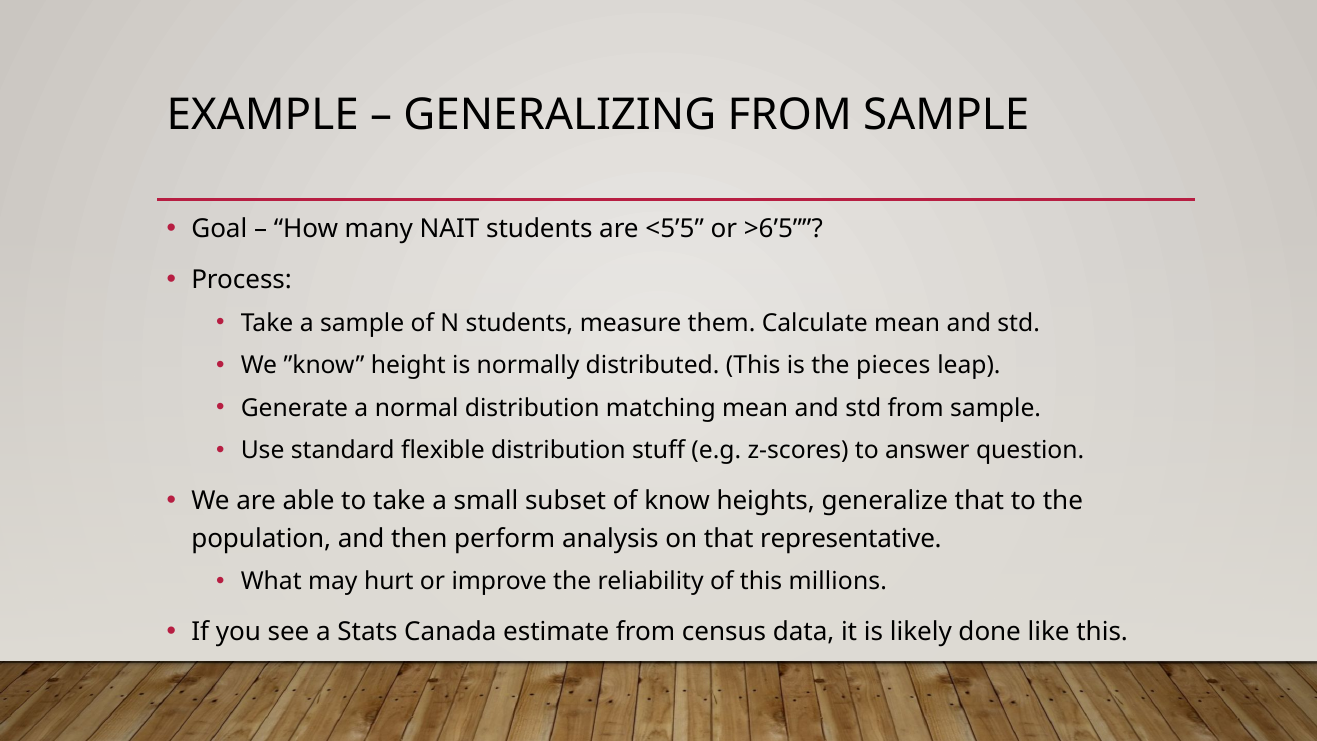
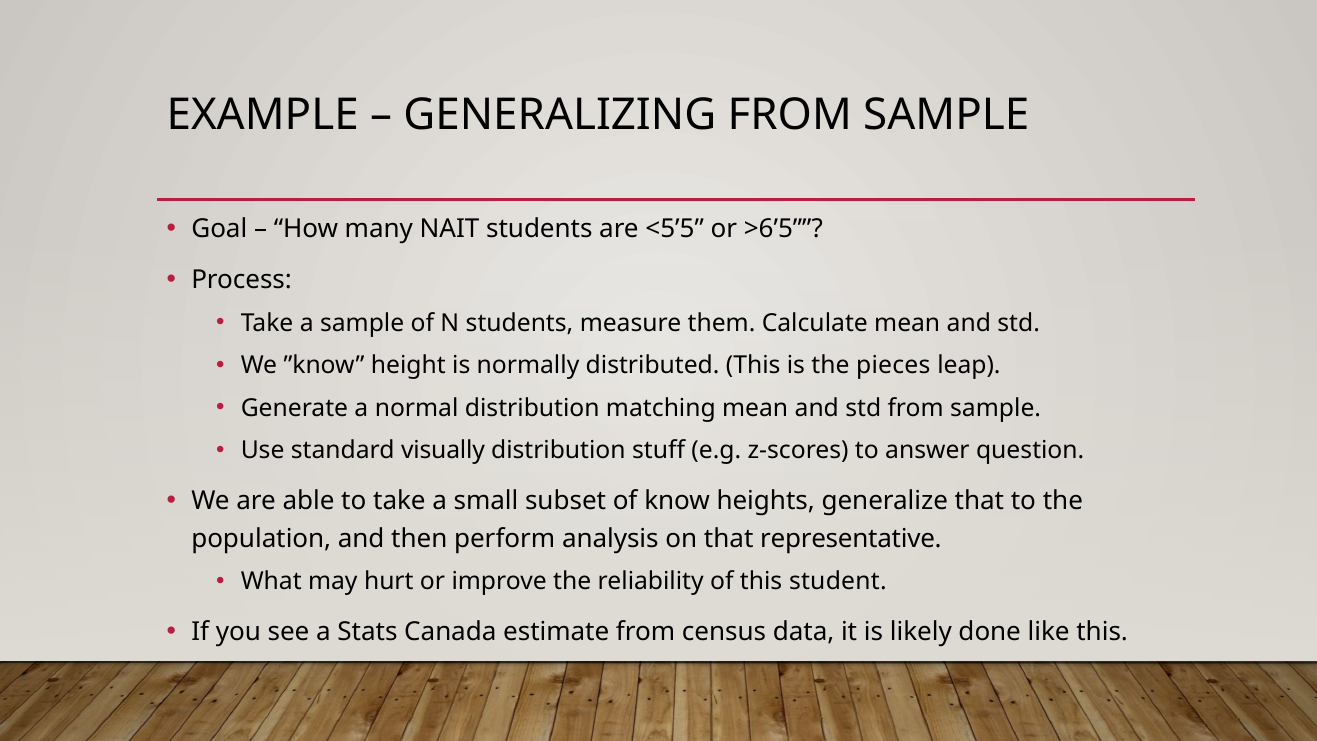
flexible: flexible -> visually (443, 450)
millions: millions -> student (838, 581)
